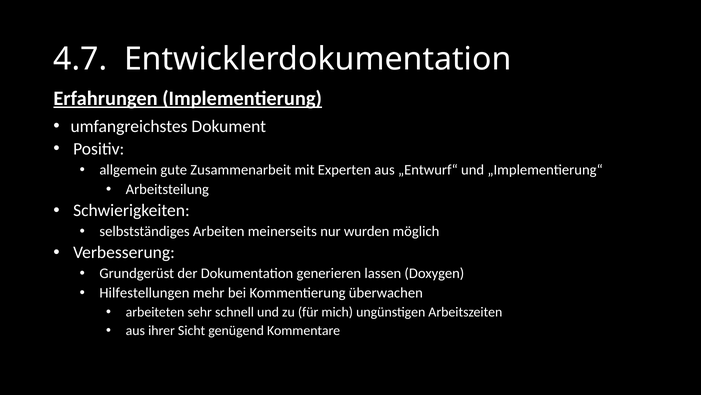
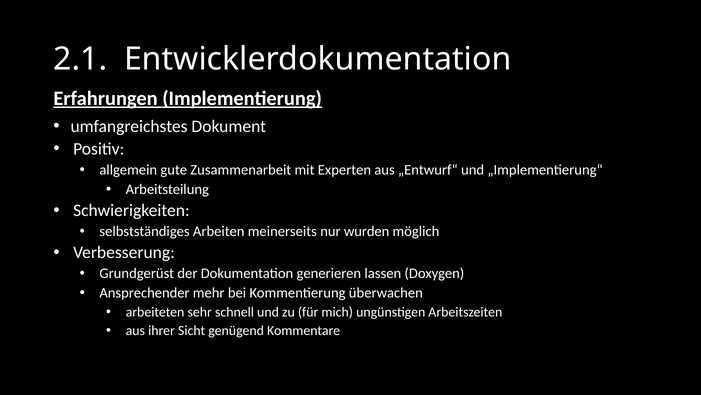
4.7: 4.7 -> 2.1 (80, 59)
Hilfestellungen: Hilfestellungen -> Ansprechender (145, 293)
